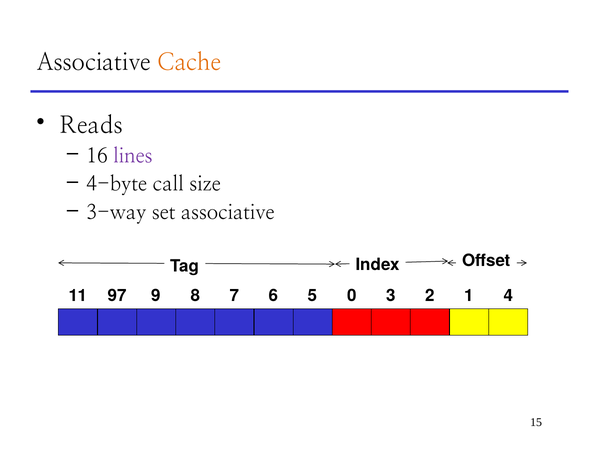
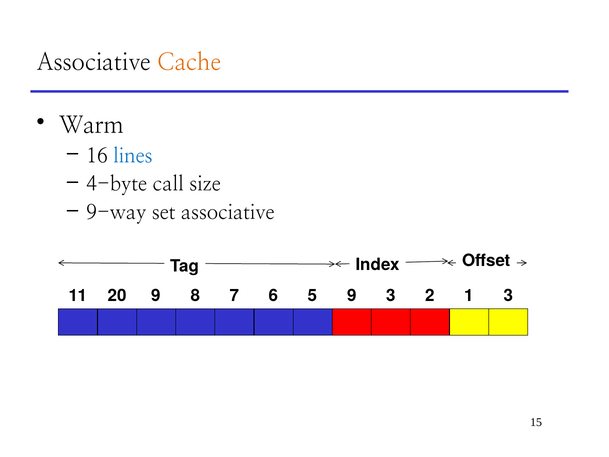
Reads: Reads -> Warm (91, 125)
lines colour: purple -> blue (133, 156)
3-way: 3-way -> 9-way (116, 213)
97: 97 -> 20 (117, 296)
5 0: 0 -> 9 (352, 296)
1 4: 4 -> 3 (508, 296)
